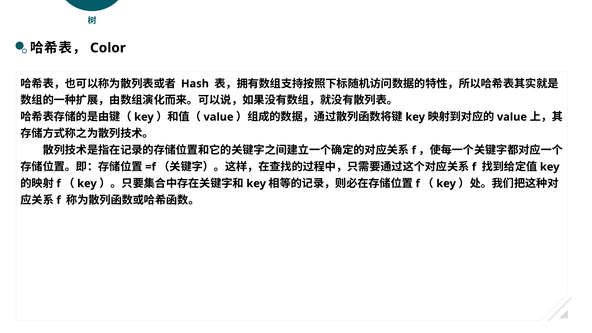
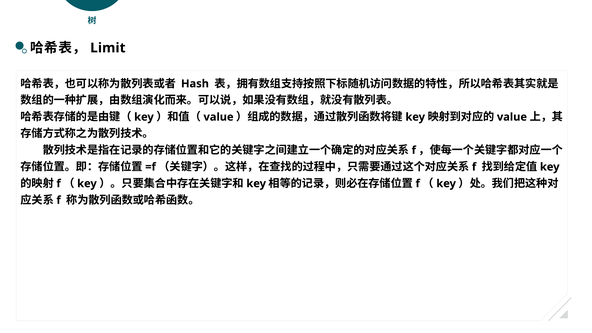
Color: Color -> Limit (108, 48)
